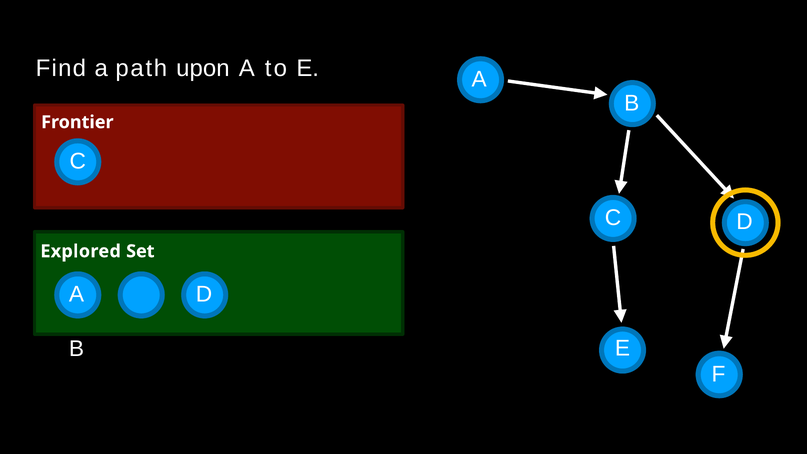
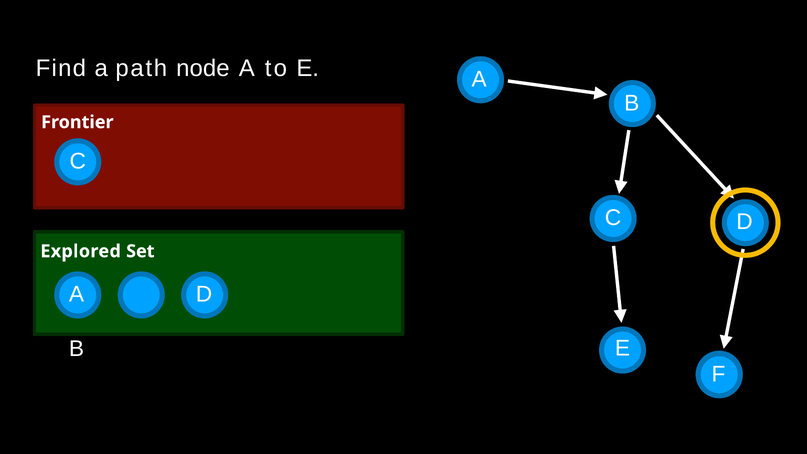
upon: upon -> node (203, 68)
